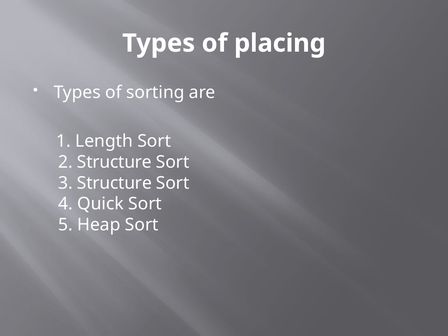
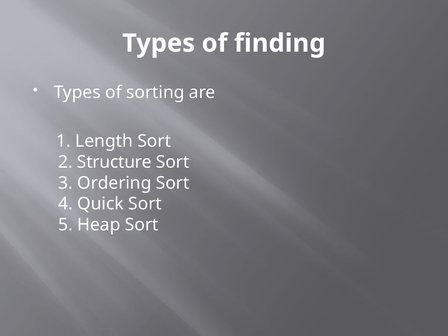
placing: placing -> finding (280, 43)
3 Structure: Structure -> Ordering (114, 183)
